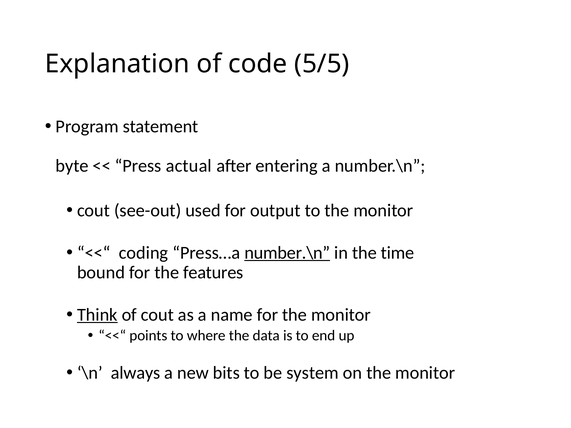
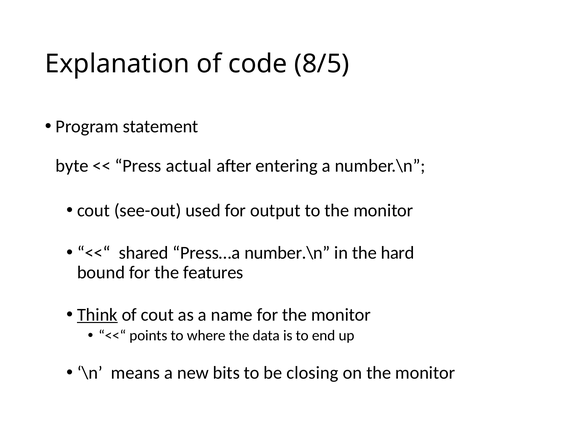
5/5: 5/5 -> 8/5 (322, 64)
coding: coding -> shared (144, 253)
number.\n underline: present -> none (287, 253)
time: time -> hard (398, 253)
always: always -> means (135, 373)
system: system -> closing (313, 373)
